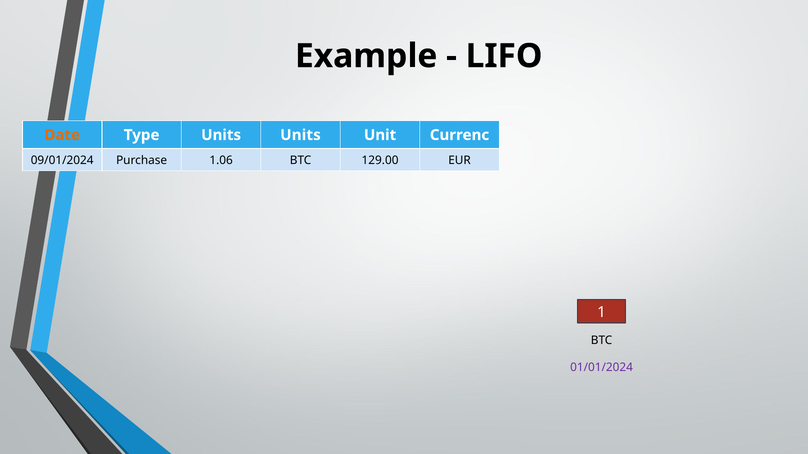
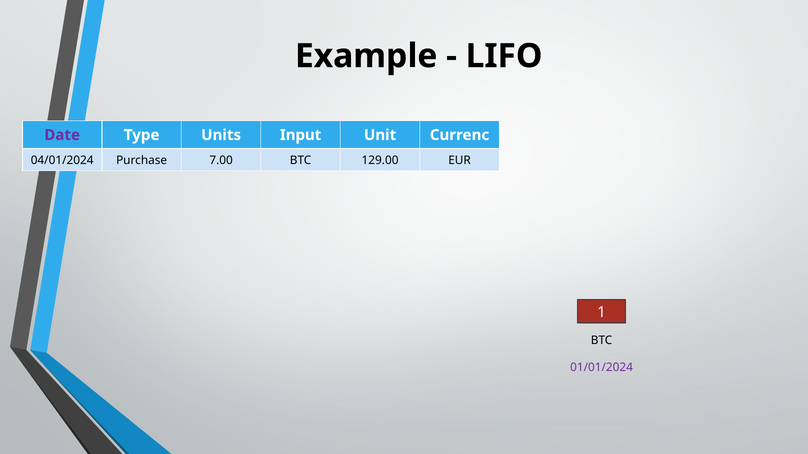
Date colour: orange -> purple (62, 135)
Units Units: Units -> Input (301, 135)
09/01/2024: 09/01/2024 -> 04/01/2024 (62, 160)
1.06: 1.06 -> 7.00 (221, 160)
